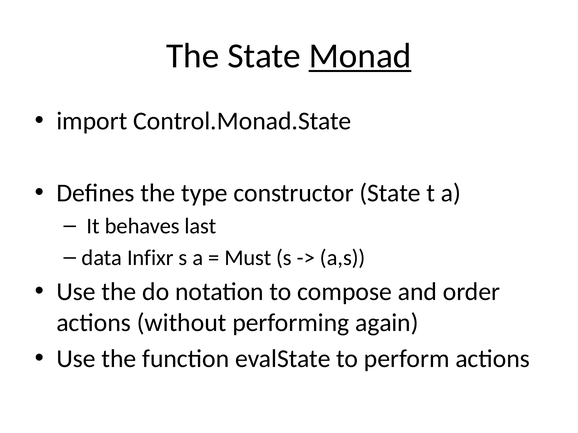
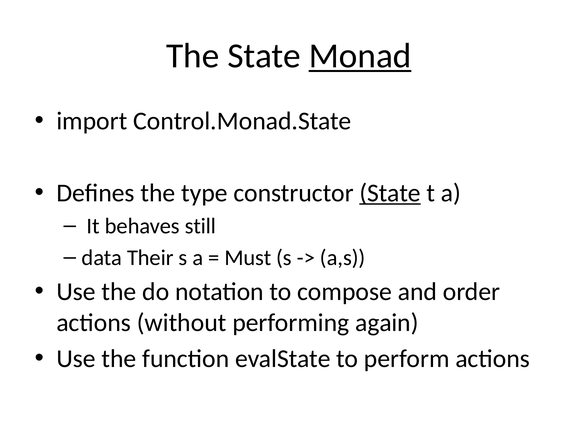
State underline: none -> present (390, 193)
last: last -> still (200, 226)
Infixr: Infixr -> Their (150, 258)
